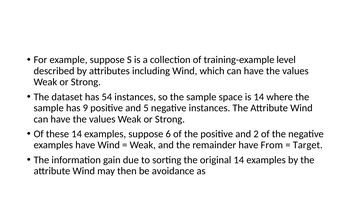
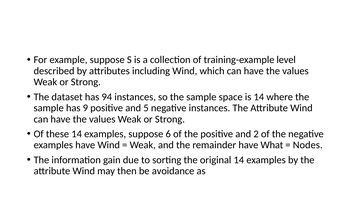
54: 54 -> 94 (107, 97)
From: From -> What (272, 145)
Target: Target -> Nodes (308, 145)
